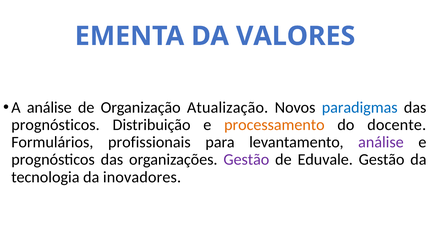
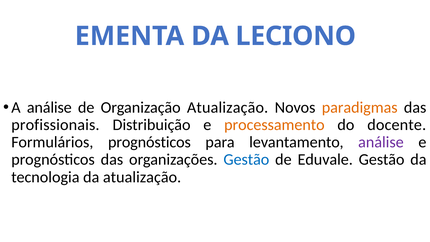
VALORES: VALORES -> LECIONO (296, 36)
paradigmas colour: blue -> orange (360, 107)
prognósticos: prognósticos -> profissionais (55, 125)
Formulários profissionais: profissionais -> prognósticos (149, 142)
Gestão colour: purple -> blue (246, 160)
da inovadores: inovadores -> atualização (142, 177)
